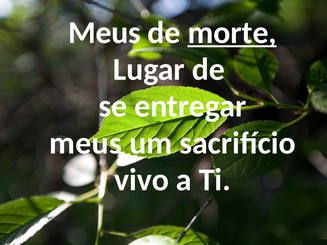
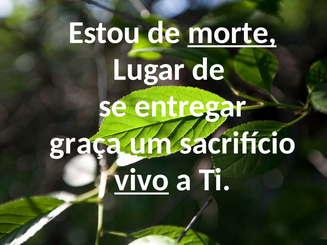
Meus: Meus -> Estou (104, 33)
meus: meus -> graça (85, 143)
vivo underline: none -> present (142, 180)
